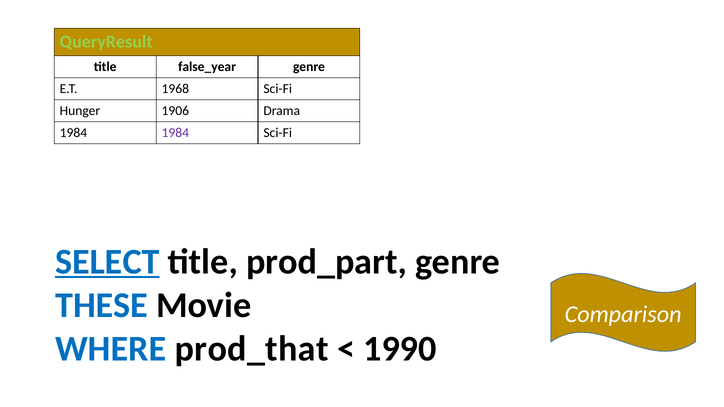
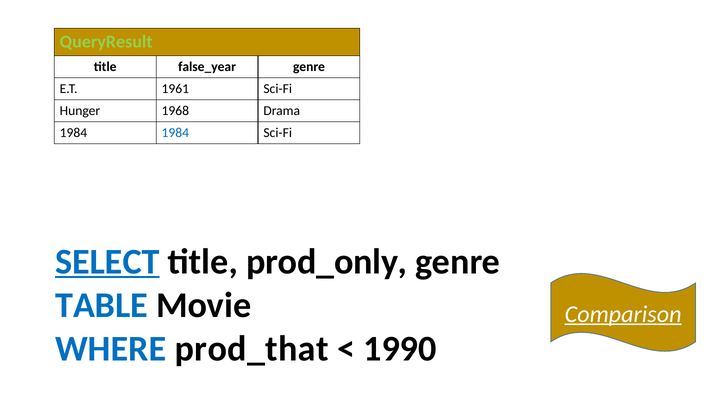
1968: 1968 -> 1961 (175, 89)
1906: 1906 -> 1968 (175, 111)
1984 colour: purple -> blue (175, 133)
prod_part: prod_part -> prod_only (327, 262)
THESE: THESE -> TABLE (102, 305)
Comparison underline: none -> present (623, 314)
